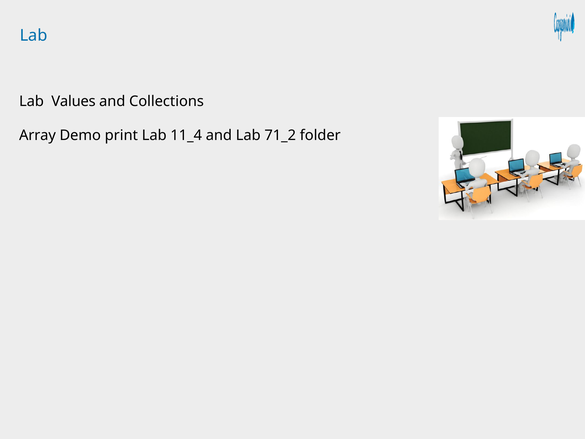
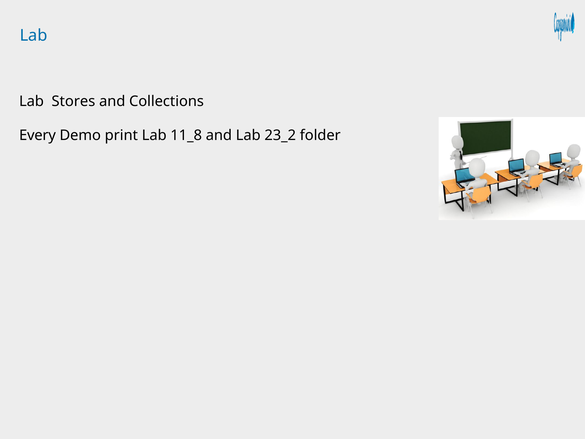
Values: Values -> Stores (73, 101)
Array: Array -> Every (37, 135)
11_4: 11_4 -> 11_8 (186, 135)
71_2: 71_2 -> 23_2 (280, 135)
